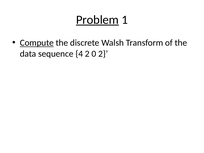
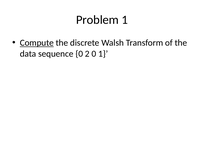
Problem underline: present -> none (97, 20)
sequence 4: 4 -> 0 (79, 54)
0 2: 2 -> 1 (103, 54)
